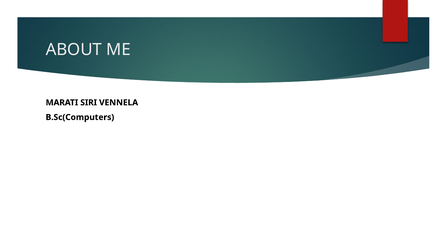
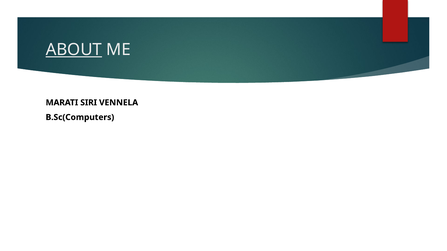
ABOUT underline: none -> present (74, 50)
